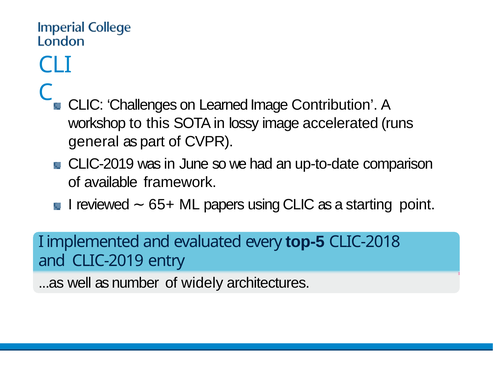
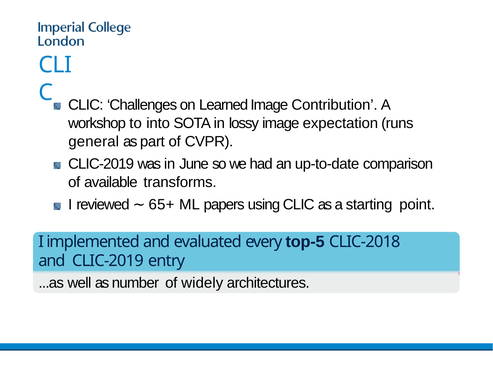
this: this -> into (158, 123)
accelerated: accelerated -> expectation (340, 123)
framework: framework -> transforms (180, 182)
